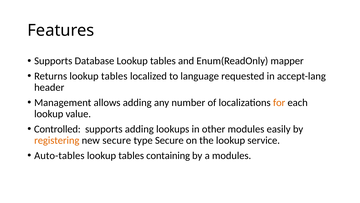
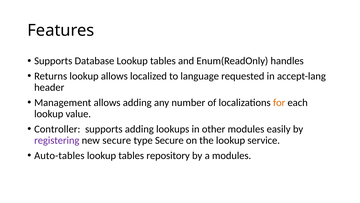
mapper: mapper -> handles (287, 61)
Returns lookup tables: tables -> allows (114, 76)
Controlled: Controlled -> Controller (57, 129)
registering colour: orange -> purple (57, 140)
containing: containing -> repository (168, 155)
